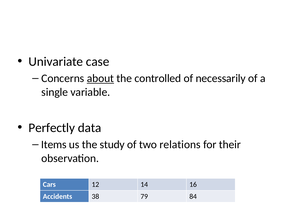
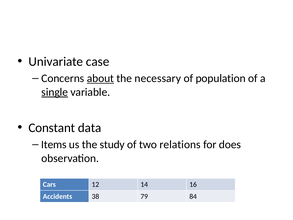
controlled: controlled -> necessary (158, 78)
necessarily: necessarily -> population (221, 78)
single underline: none -> present (55, 92)
Perfectly: Perfectly -> Constant (52, 128)
their: their -> does (230, 144)
